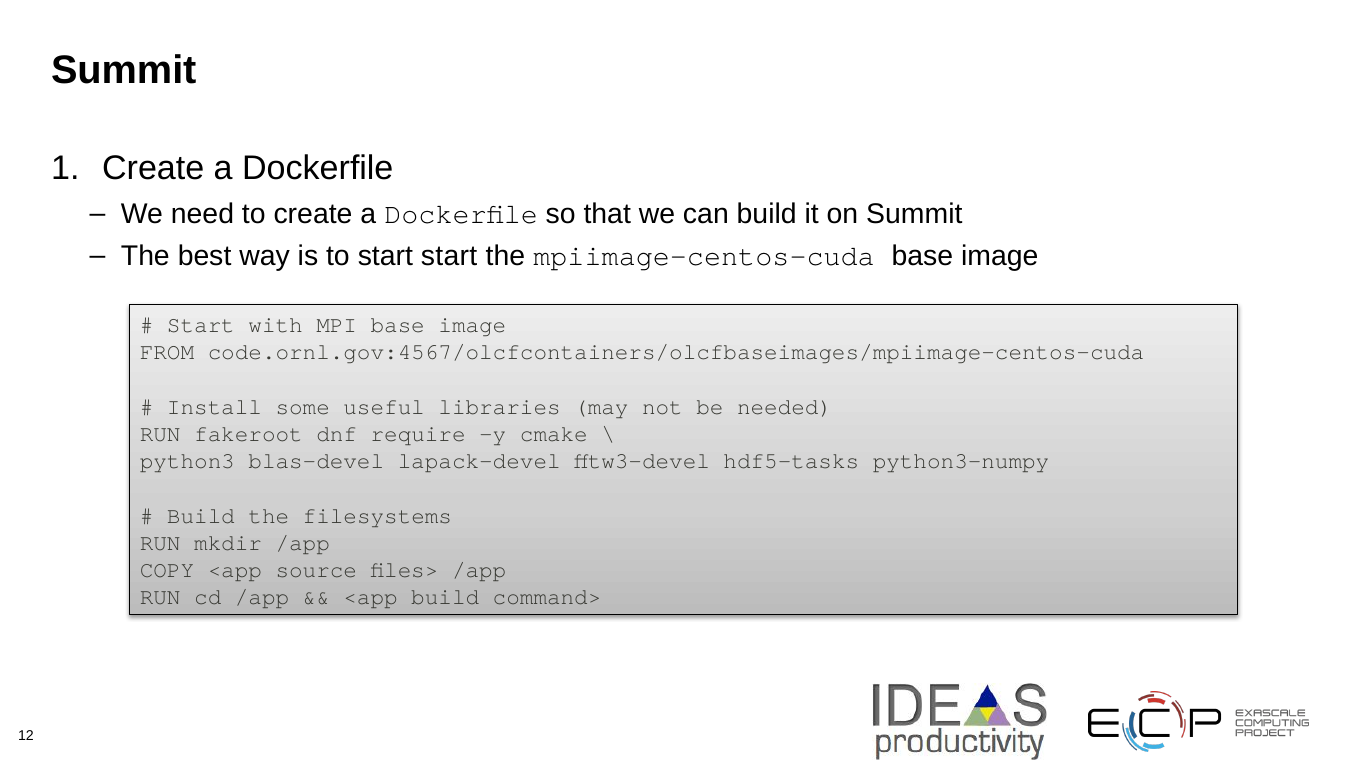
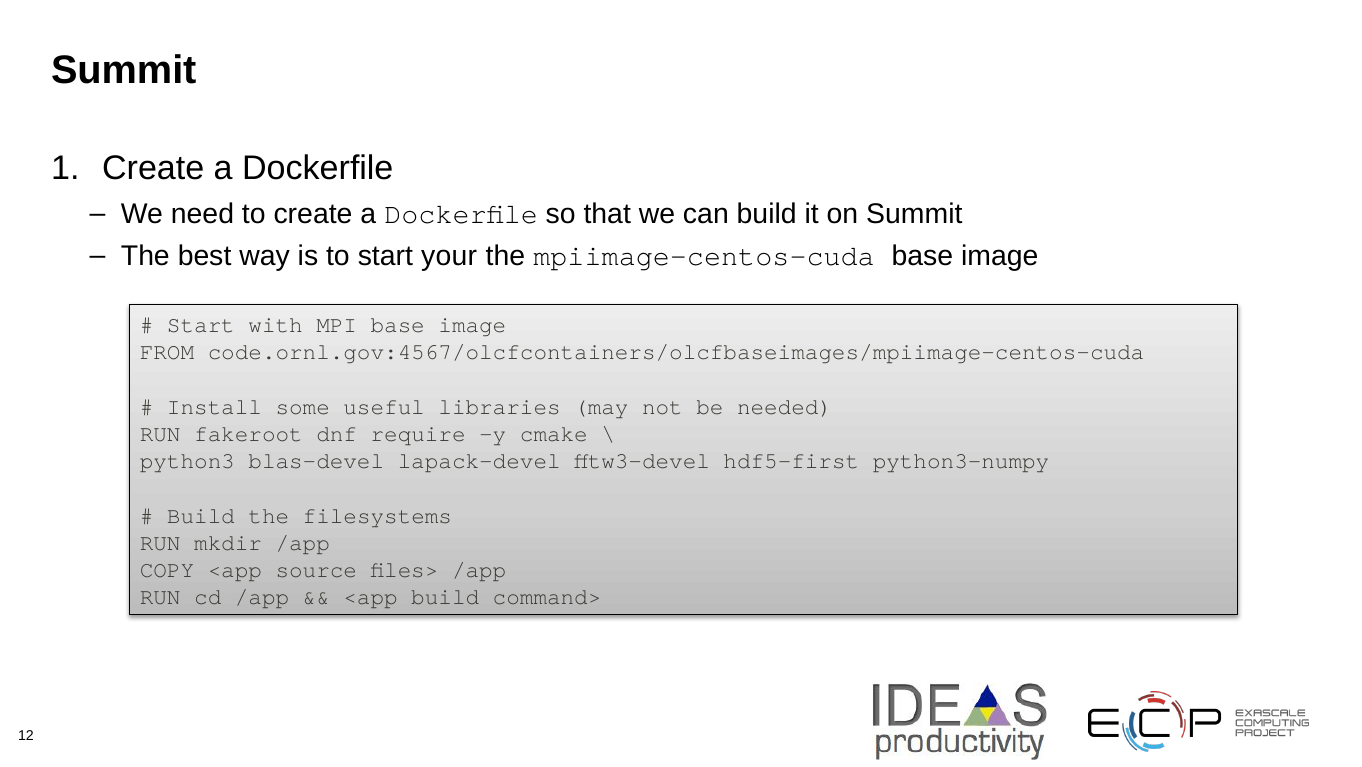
start start: start -> your (449, 256)
hdf5-tasks: hdf5-tasks -> hdf5-first (791, 461)
